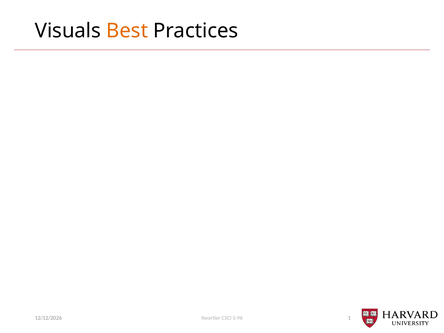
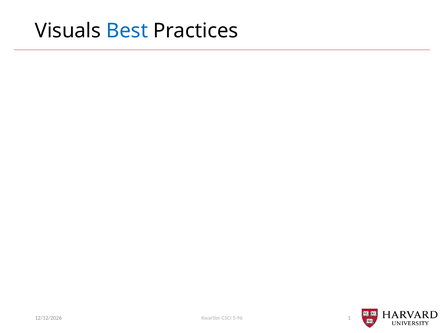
Best colour: orange -> blue (127, 31)
